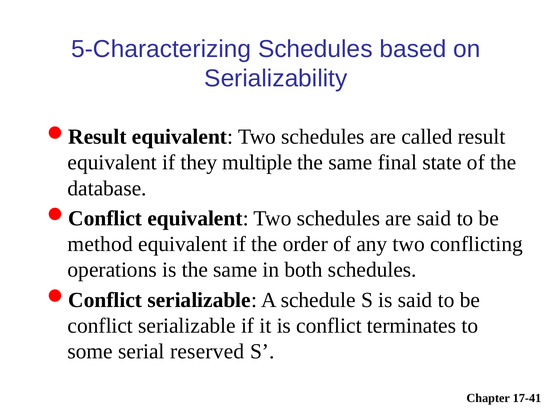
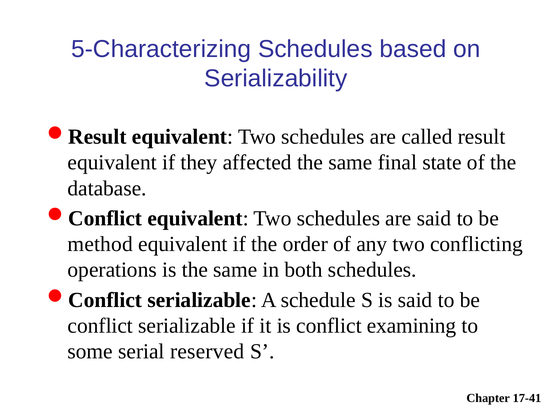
multiple: multiple -> affected (257, 163)
terminates: terminates -> examining (412, 326)
